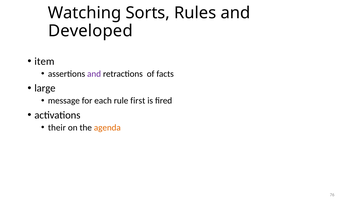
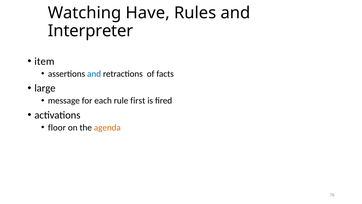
Sorts: Sorts -> Have (148, 13)
Developed: Developed -> Interpreter (91, 31)
and colour: purple -> blue (94, 74)
their: their -> floor (57, 127)
